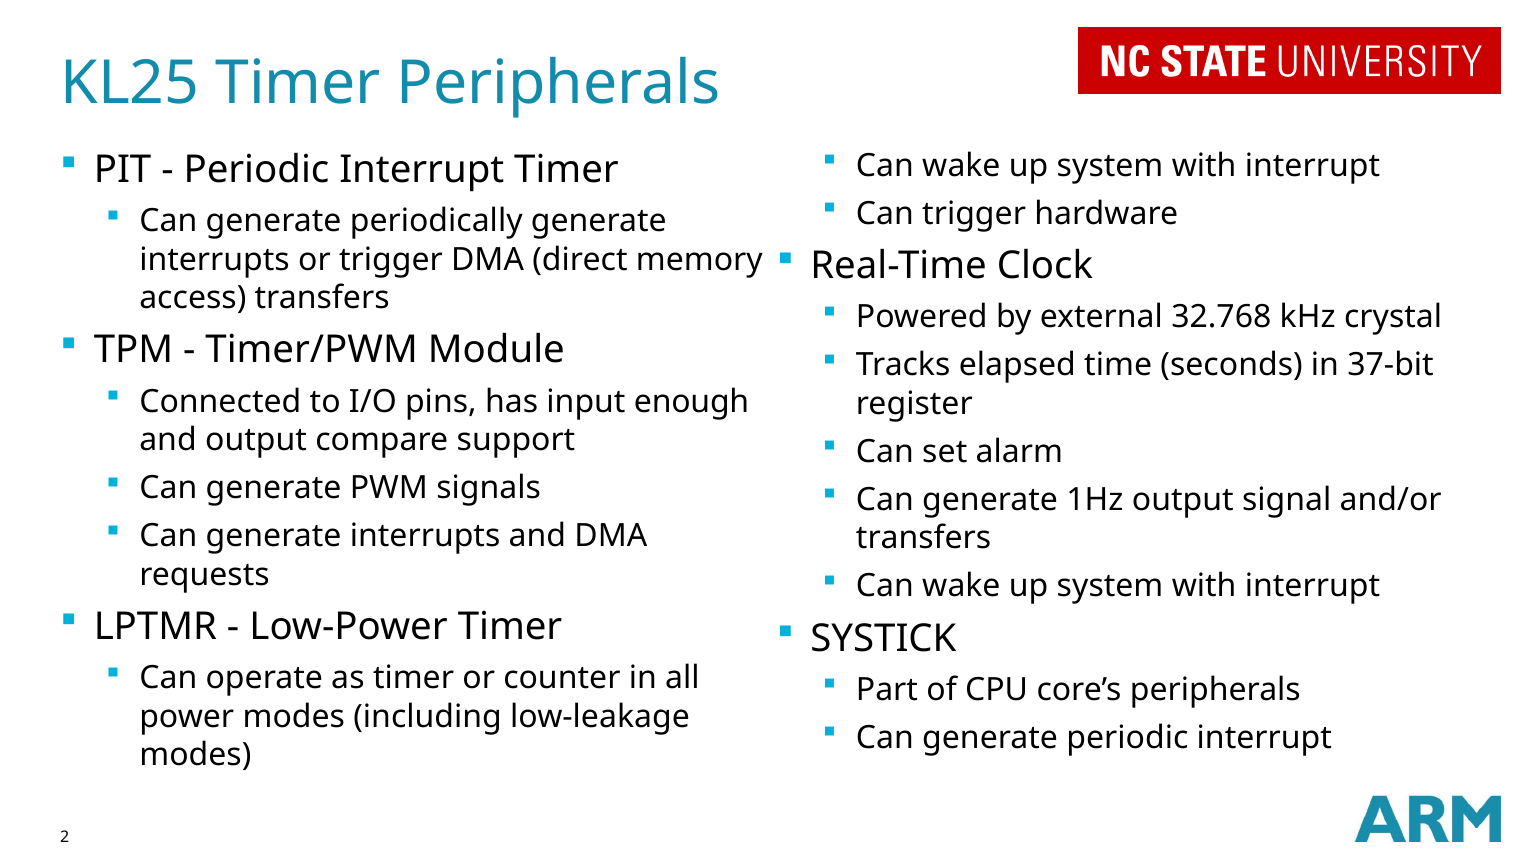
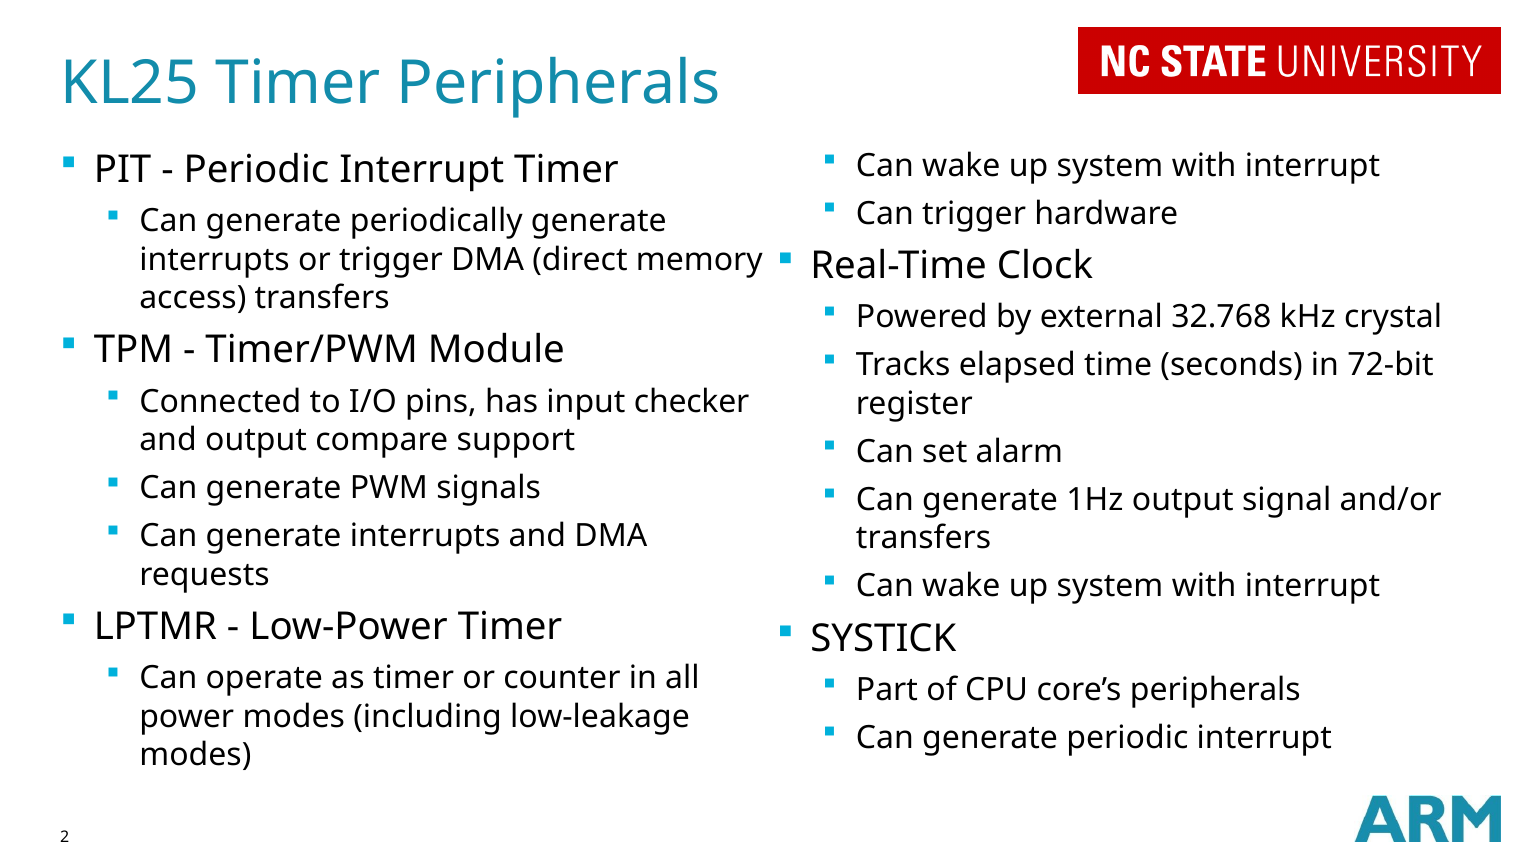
37-bit: 37-bit -> 72-bit (1391, 365)
enough: enough -> checker (692, 401)
